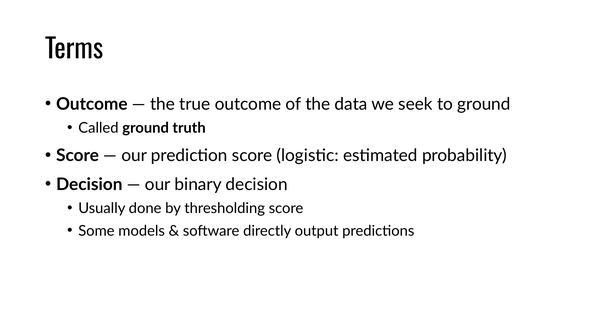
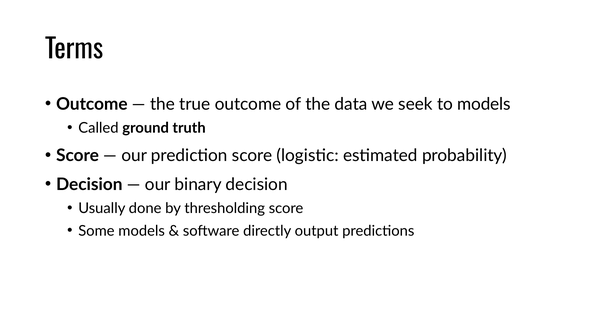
to ground: ground -> models (484, 104)
